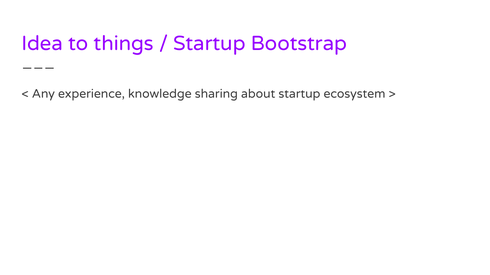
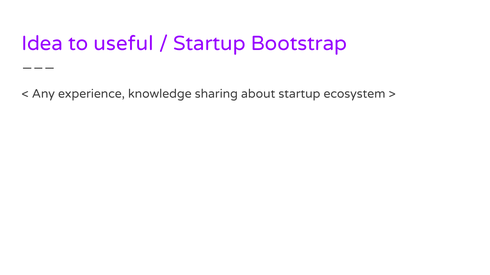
things: things -> useful (124, 44)
